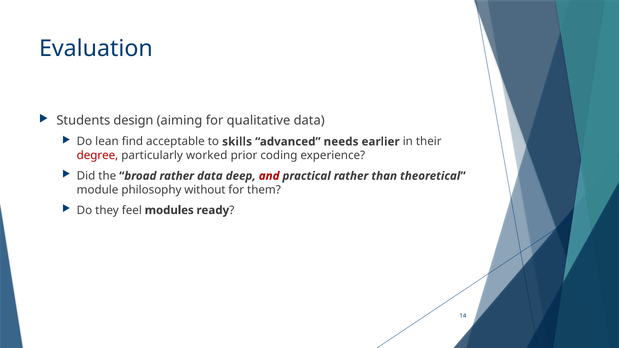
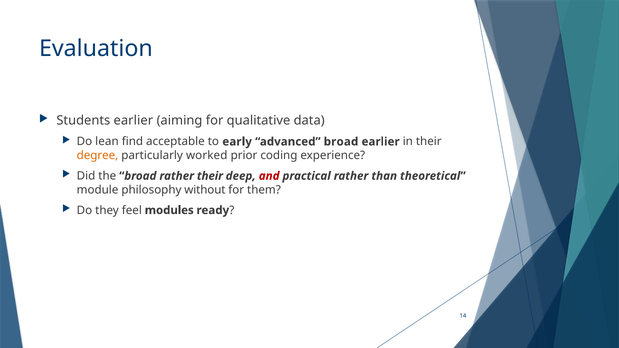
Students design: design -> earlier (133, 121)
skills: skills -> early (237, 142)
advanced needs: needs -> broad (341, 142)
degree colour: red -> orange (98, 156)
rather data: data -> their (210, 176)
